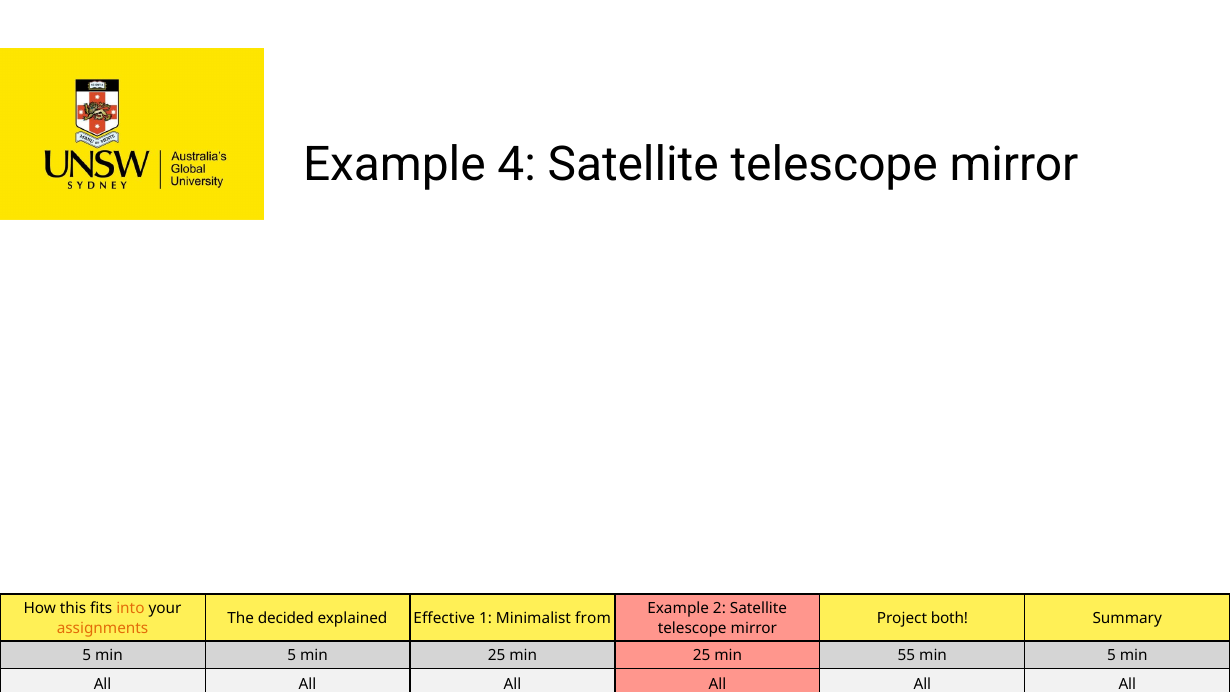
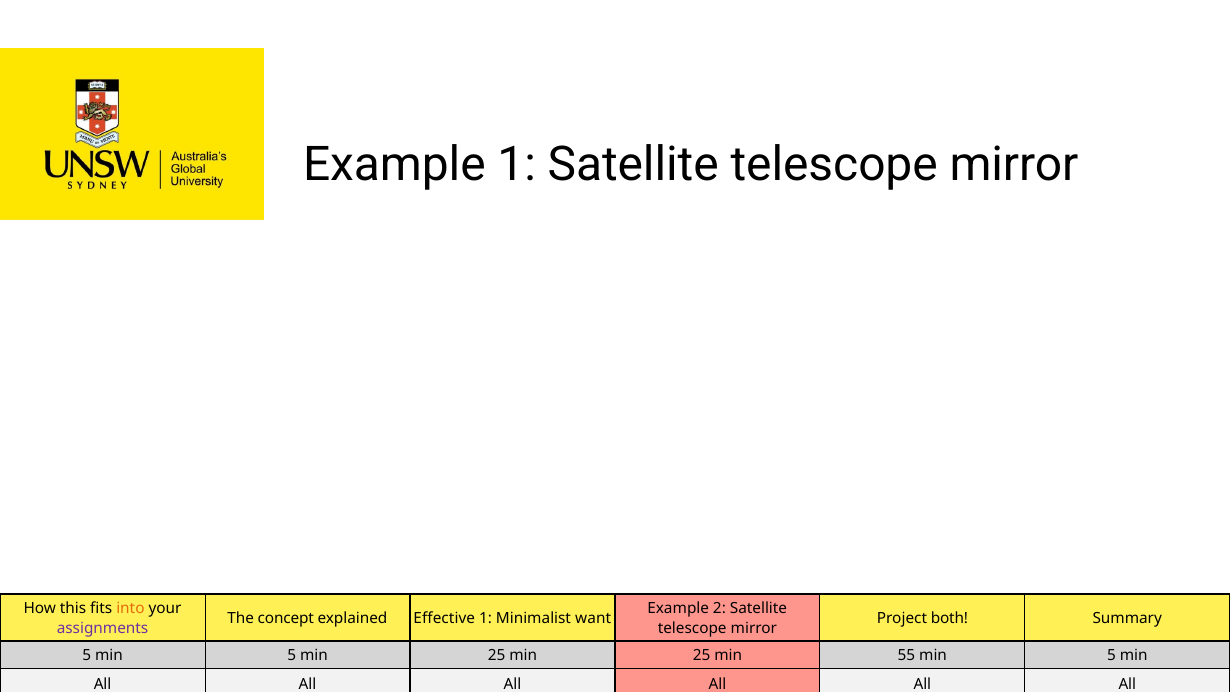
Example 4: 4 -> 1 (517, 165)
decided: decided -> concept (286, 618)
from: from -> want (593, 618)
assignments colour: orange -> purple (103, 629)
